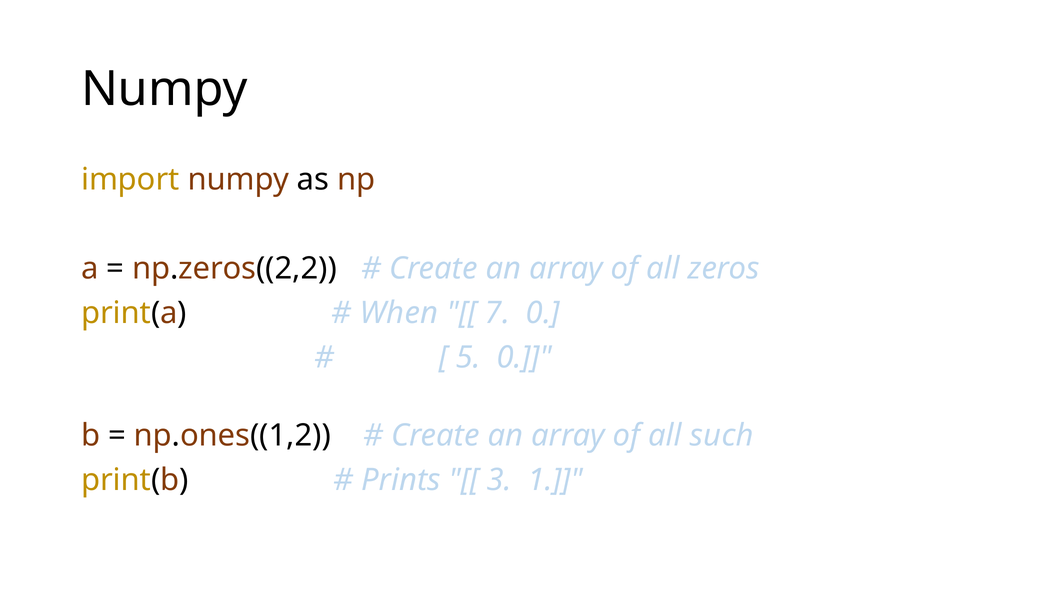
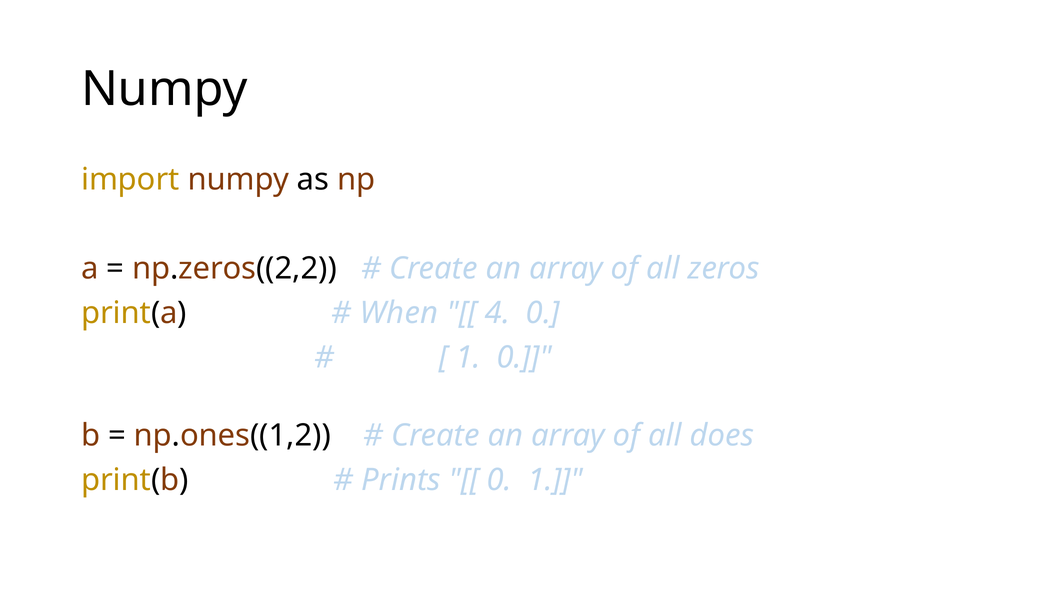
7: 7 -> 4 (497, 313)
5: 5 -> 1 (468, 358)
such: such -> does (722, 436)
3: 3 -> 0 (499, 480)
